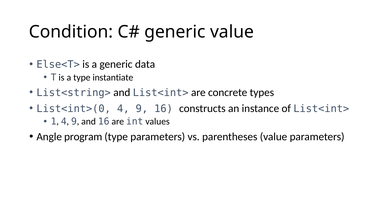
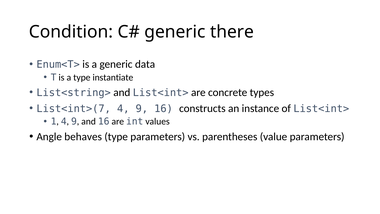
generic value: value -> there (232, 32)
Else<T>: Else<T> -> Enum<T> (58, 65)
List<int>(0: List<int>(0 -> List<int>(7 (74, 109)
program: program -> behaves (83, 137)
